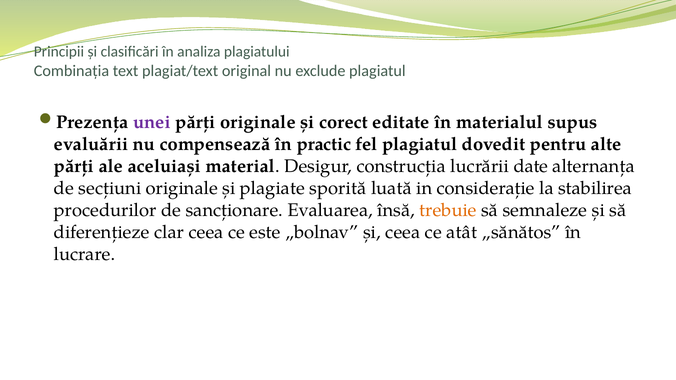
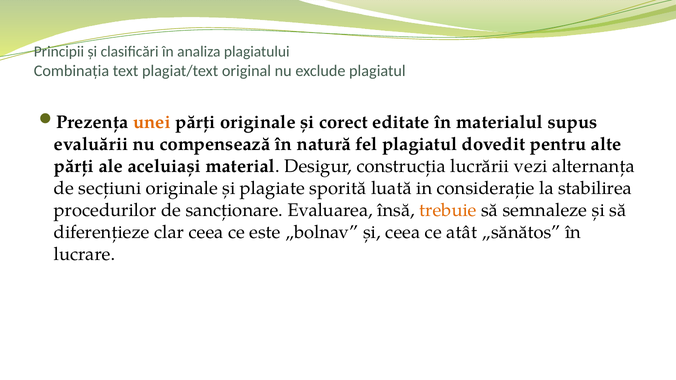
unei colour: purple -> orange (152, 122)
practic: practic -> natură (324, 144)
date: date -> vezi (531, 166)
